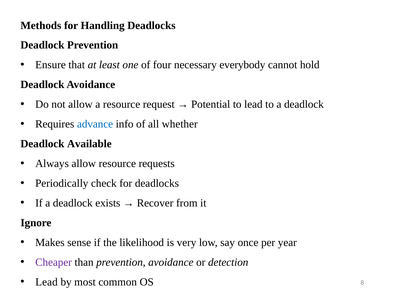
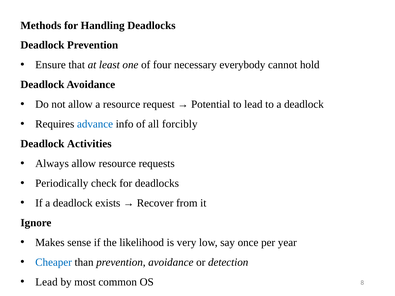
whether: whether -> forcibly (180, 124)
Available: Available -> Activities (89, 144)
Cheaper colour: purple -> blue (54, 262)
